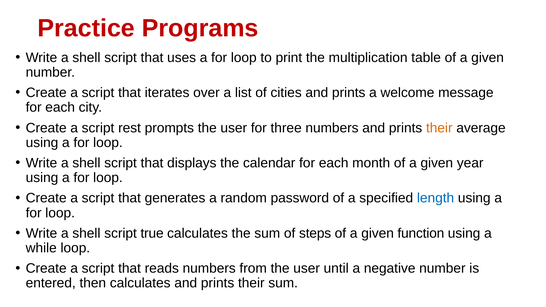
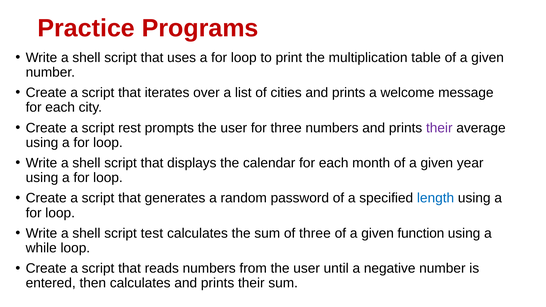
their colour: orange -> purple (439, 128)
true: true -> test (152, 233)
of steps: steps -> three (315, 233)
